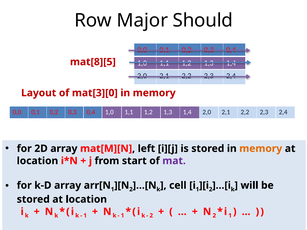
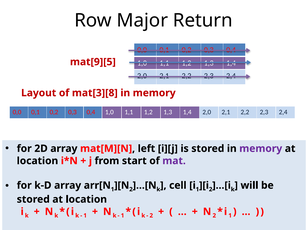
Should: Should -> Return (203, 20)
mat[8][5: mat[8][5 -> mat[9][5 (93, 62)
mat[3][0: mat[3][0 -> mat[3][8 (95, 93)
memory colour: orange -> purple (261, 149)
